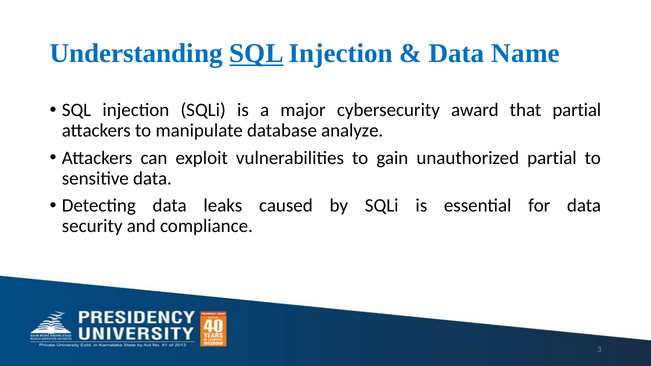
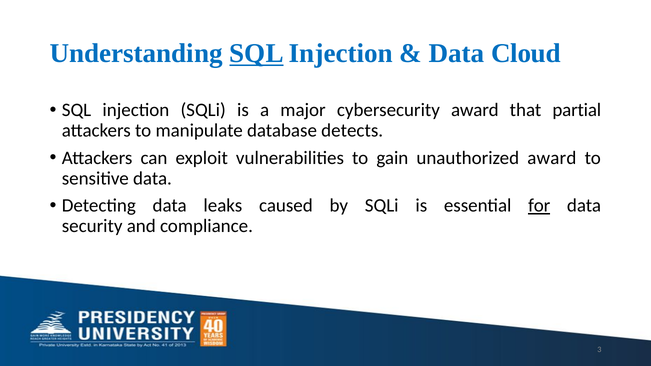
Name: Name -> Cloud (526, 54)
analyze: analyze -> detects (352, 131)
unauthorized partial: partial -> award (552, 158)
for underline: none -> present (539, 206)
